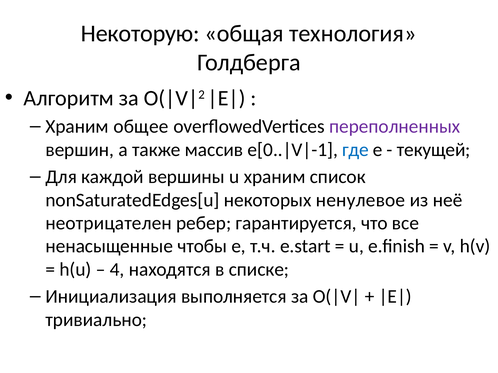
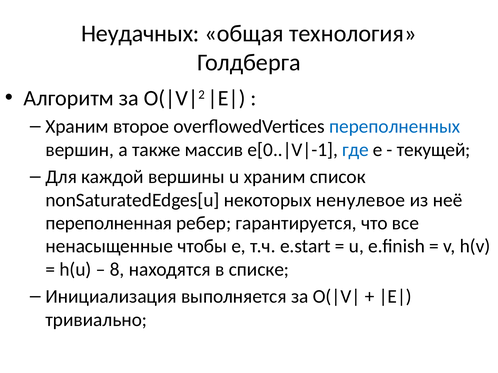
Некоторую: Некоторую -> Неудачных (140, 34)
общее: общее -> второе (141, 127)
переполненных colour: purple -> blue (395, 127)
неотрицателен: неотрицателен -> переполненная (109, 223)
4: 4 -> 8 (117, 270)
